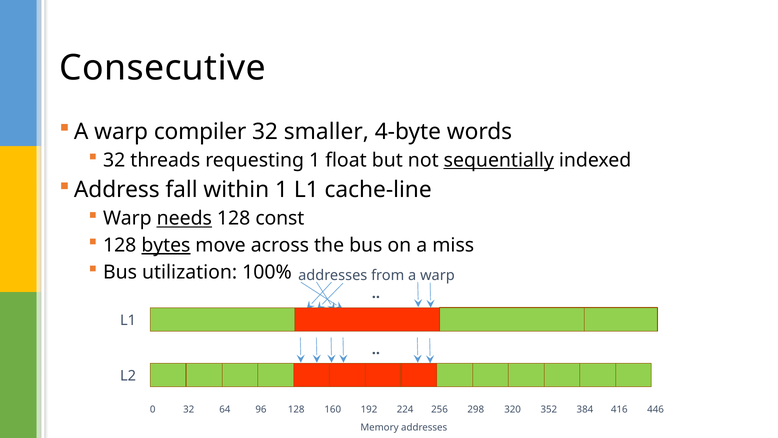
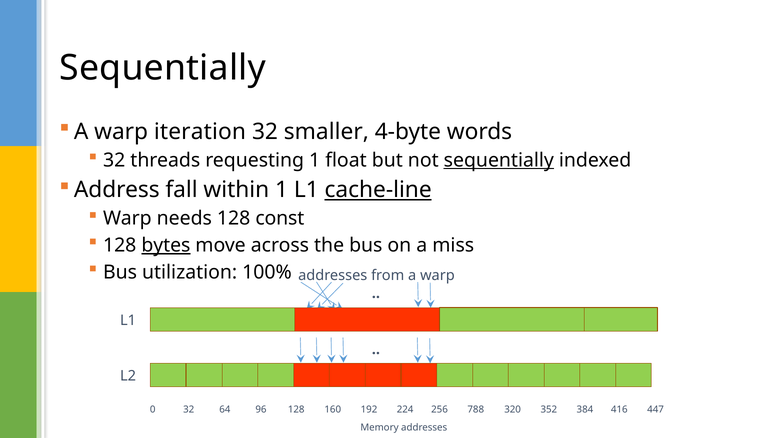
Consecutive: Consecutive -> Sequentially (163, 68)
compiler: compiler -> iteration (200, 132)
cache-line underline: none -> present (378, 190)
needs underline: present -> none (184, 218)
298: 298 -> 788 (476, 409)
446: 446 -> 447 (656, 409)
